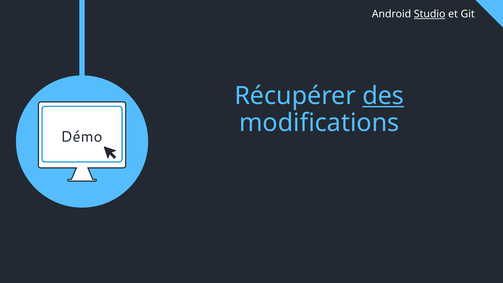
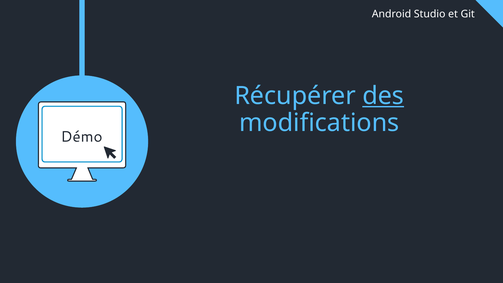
Studio underline: present -> none (430, 14)
